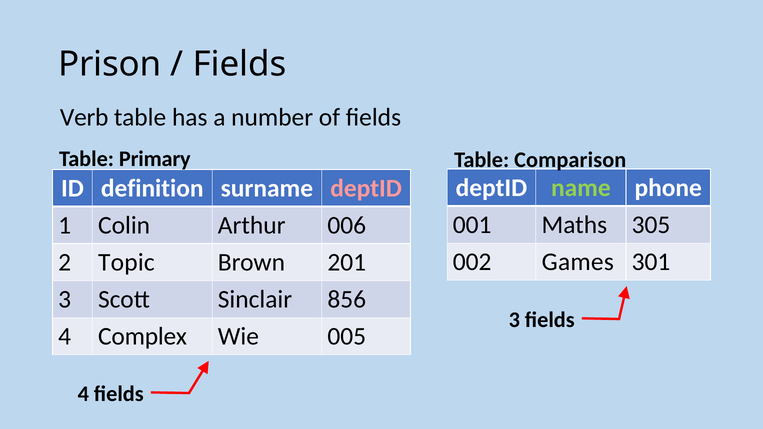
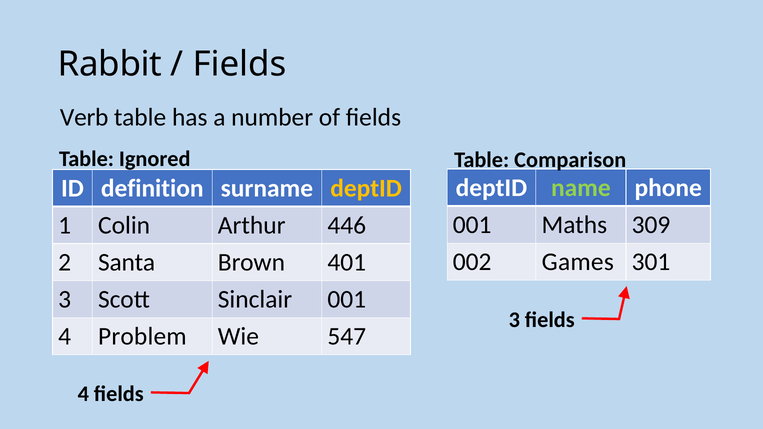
Prison: Prison -> Rabbit (110, 64)
Primary: Primary -> Ignored (155, 159)
deptID colour: pink -> yellow (366, 188)
305: 305 -> 309 (651, 225)
006: 006 -> 446 (347, 225)
Topic: Topic -> Santa (127, 262)
201: 201 -> 401 (347, 262)
Sinclair 856: 856 -> 001 (347, 299)
Complex: Complex -> Problem (142, 336)
005: 005 -> 547 (347, 336)
